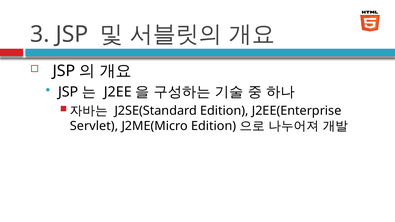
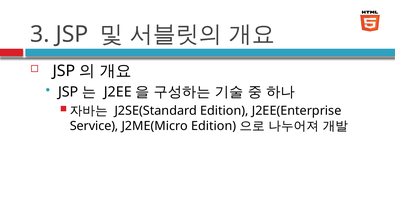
Servlet: Servlet -> Service (94, 126)
